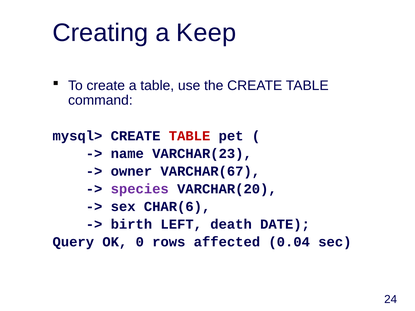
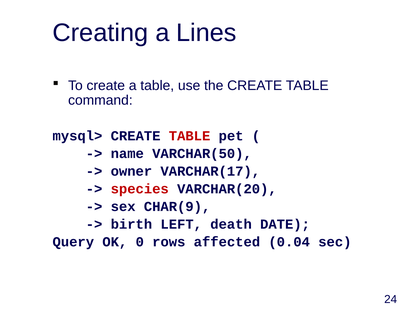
Keep: Keep -> Lines (206, 33)
VARCHAR(23: VARCHAR(23 -> VARCHAR(50 (202, 154)
VARCHAR(67: VARCHAR(67 -> VARCHAR(17 (210, 171)
species colour: purple -> red (140, 189)
CHAR(6: CHAR(6 -> CHAR(9 (177, 207)
